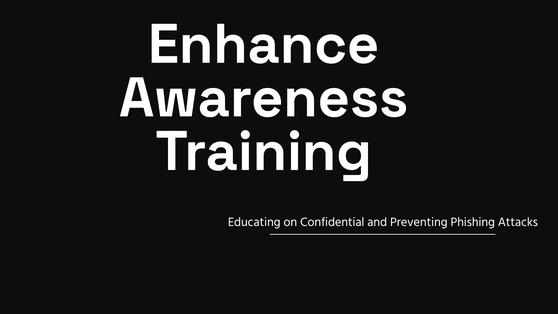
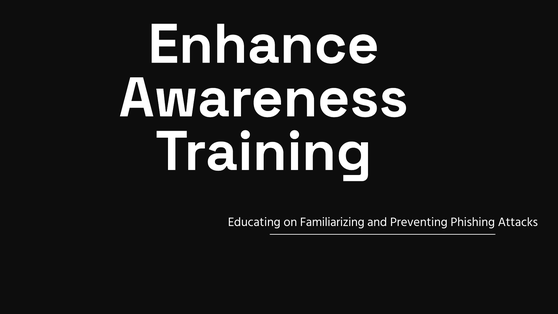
Confidential: Confidential -> Familiarizing (332, 222)
